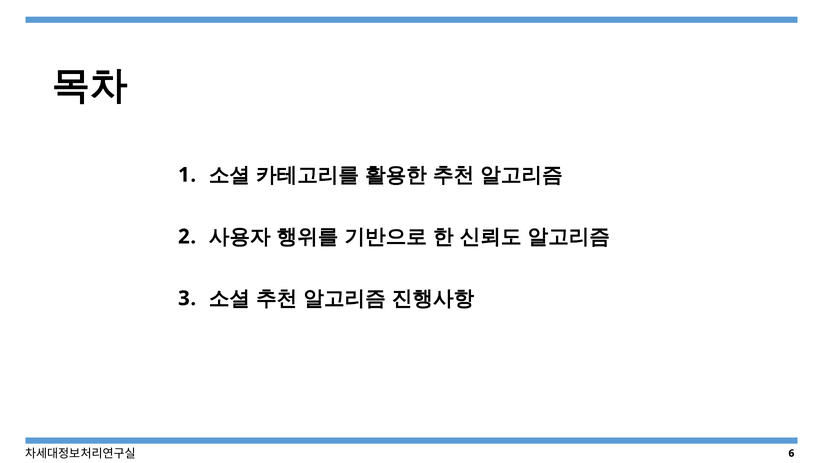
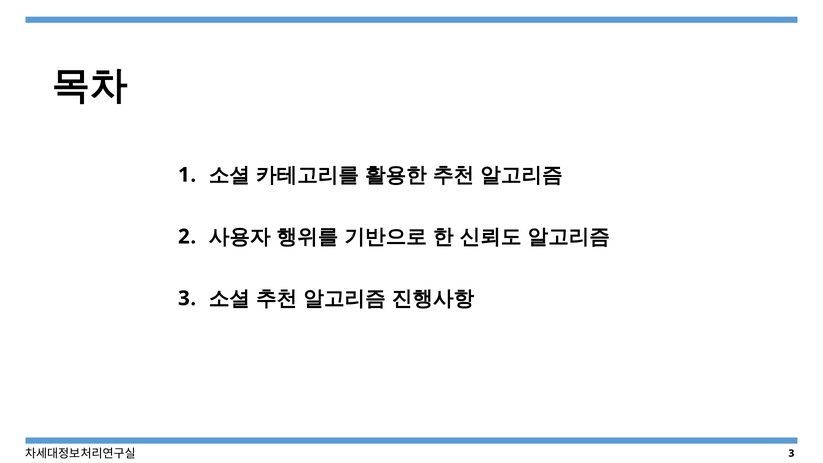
6: 6 -> 3 (791, 453)
